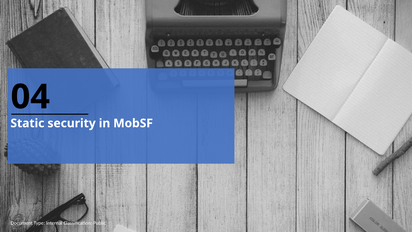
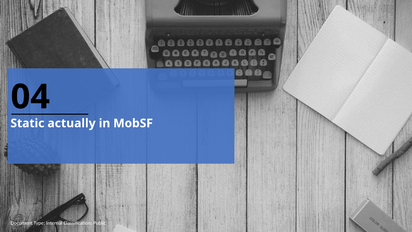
security: security -> actually (72, 123)
